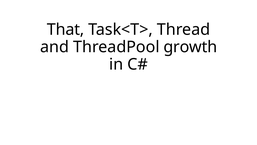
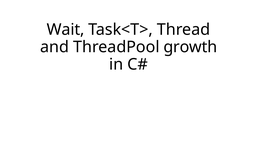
That: That -> Wait (66, 30)
